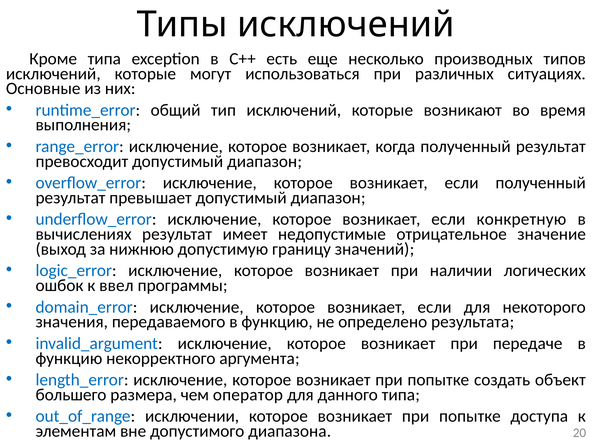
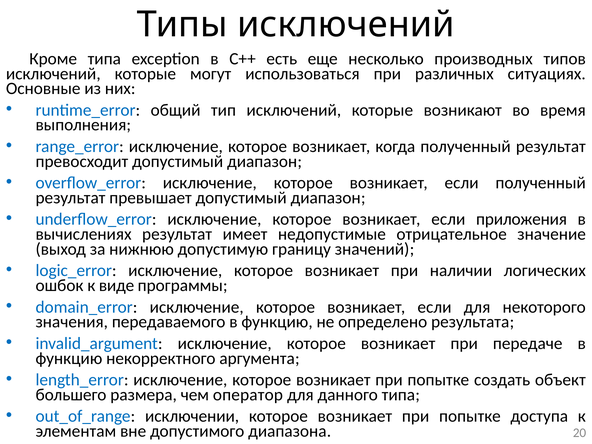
конкретную: конкретную -> приложения (522, 219)
ввел: ввел -> виде (117, 285)
